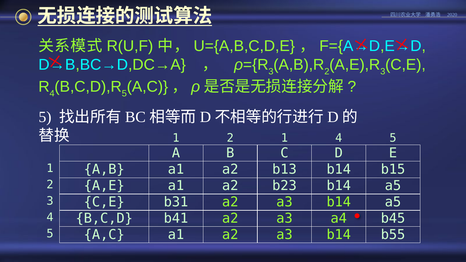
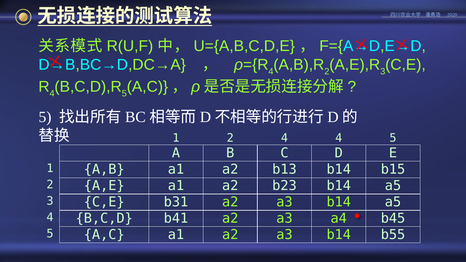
3: 3 -> 4 (271, 72)
2 1: 1 -> 4 (284, 138)
